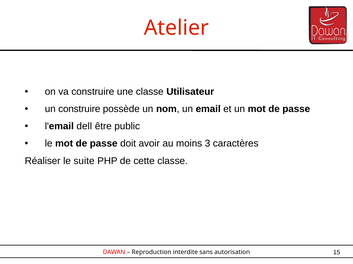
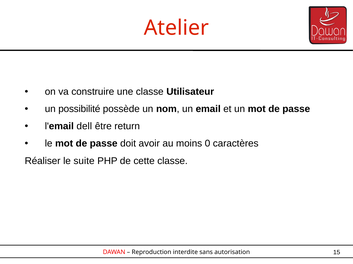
un construire: construire -> possibilité (79, 109)
public: public -> return (127, 127)
3: 3 -> 0 (207, 144)
